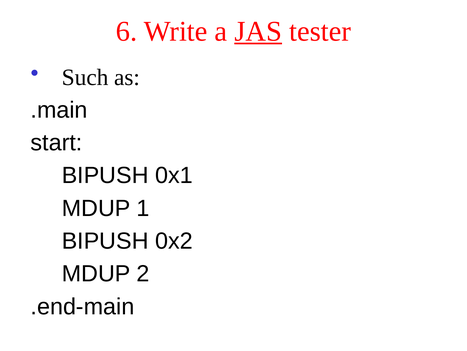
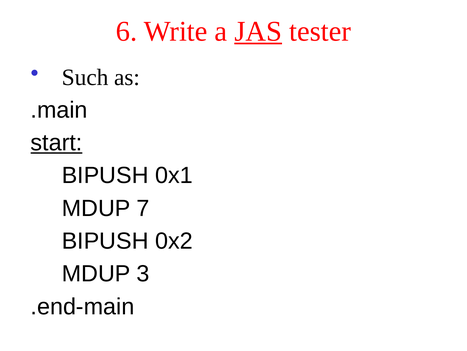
start underline: none -> present (57, 143)
1: 1 -> 7 (143, 208)
2: 2 -> 3 (143, 273)
